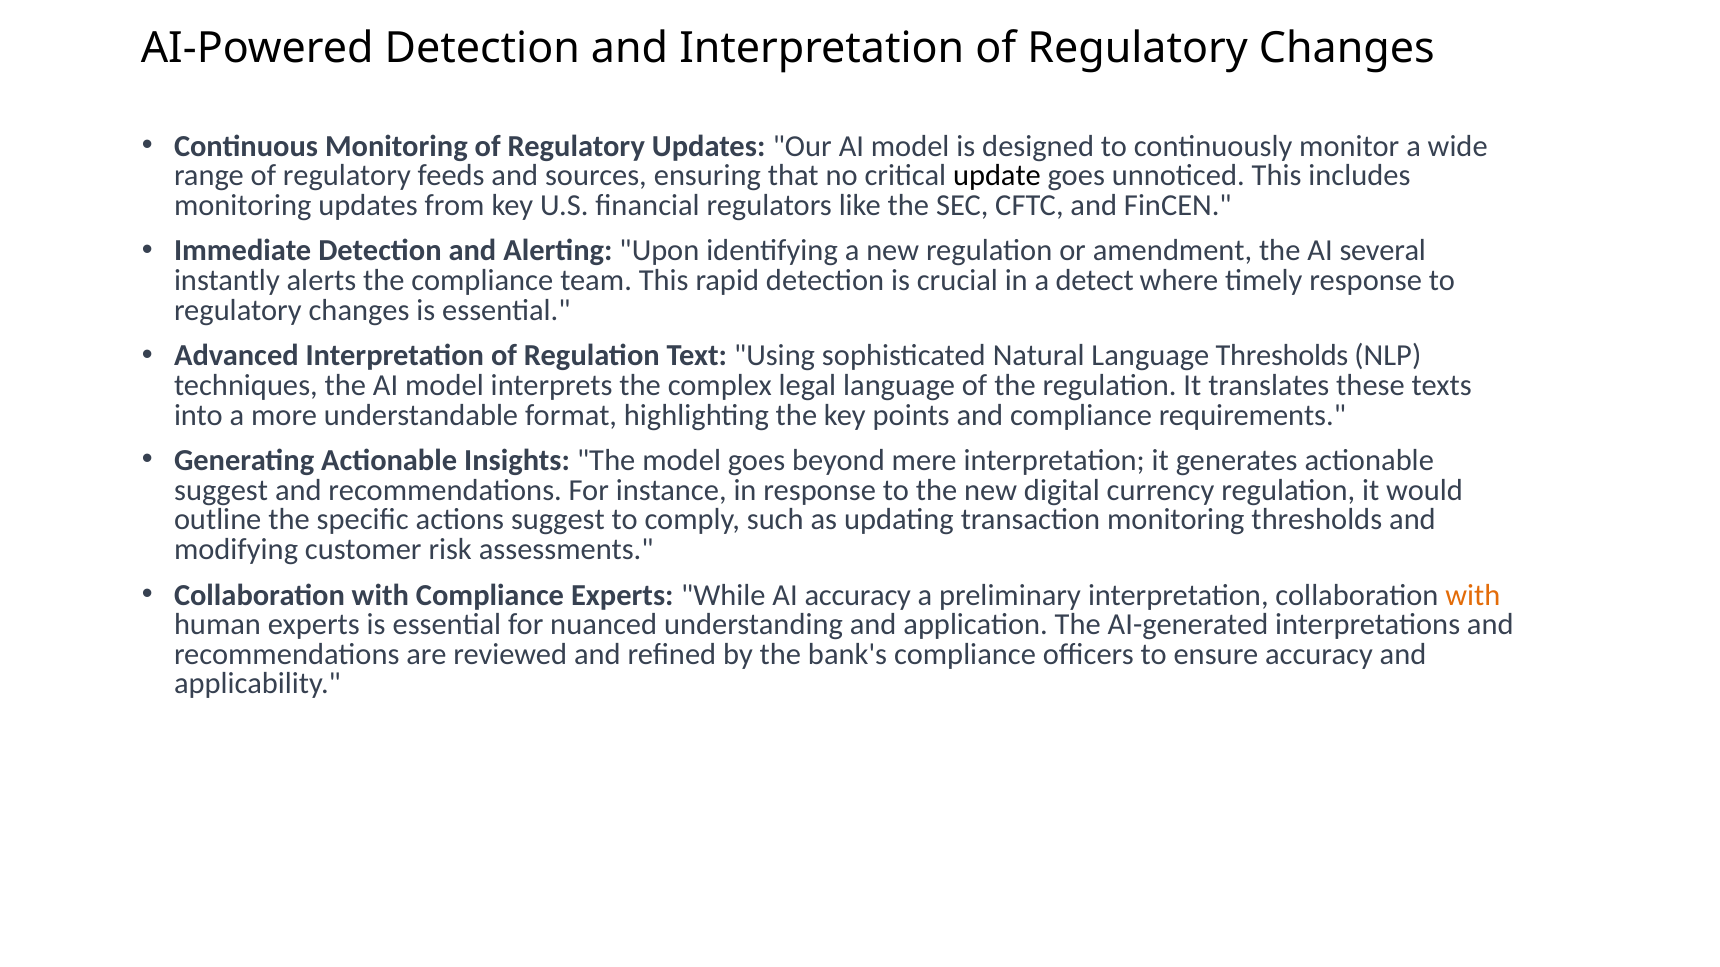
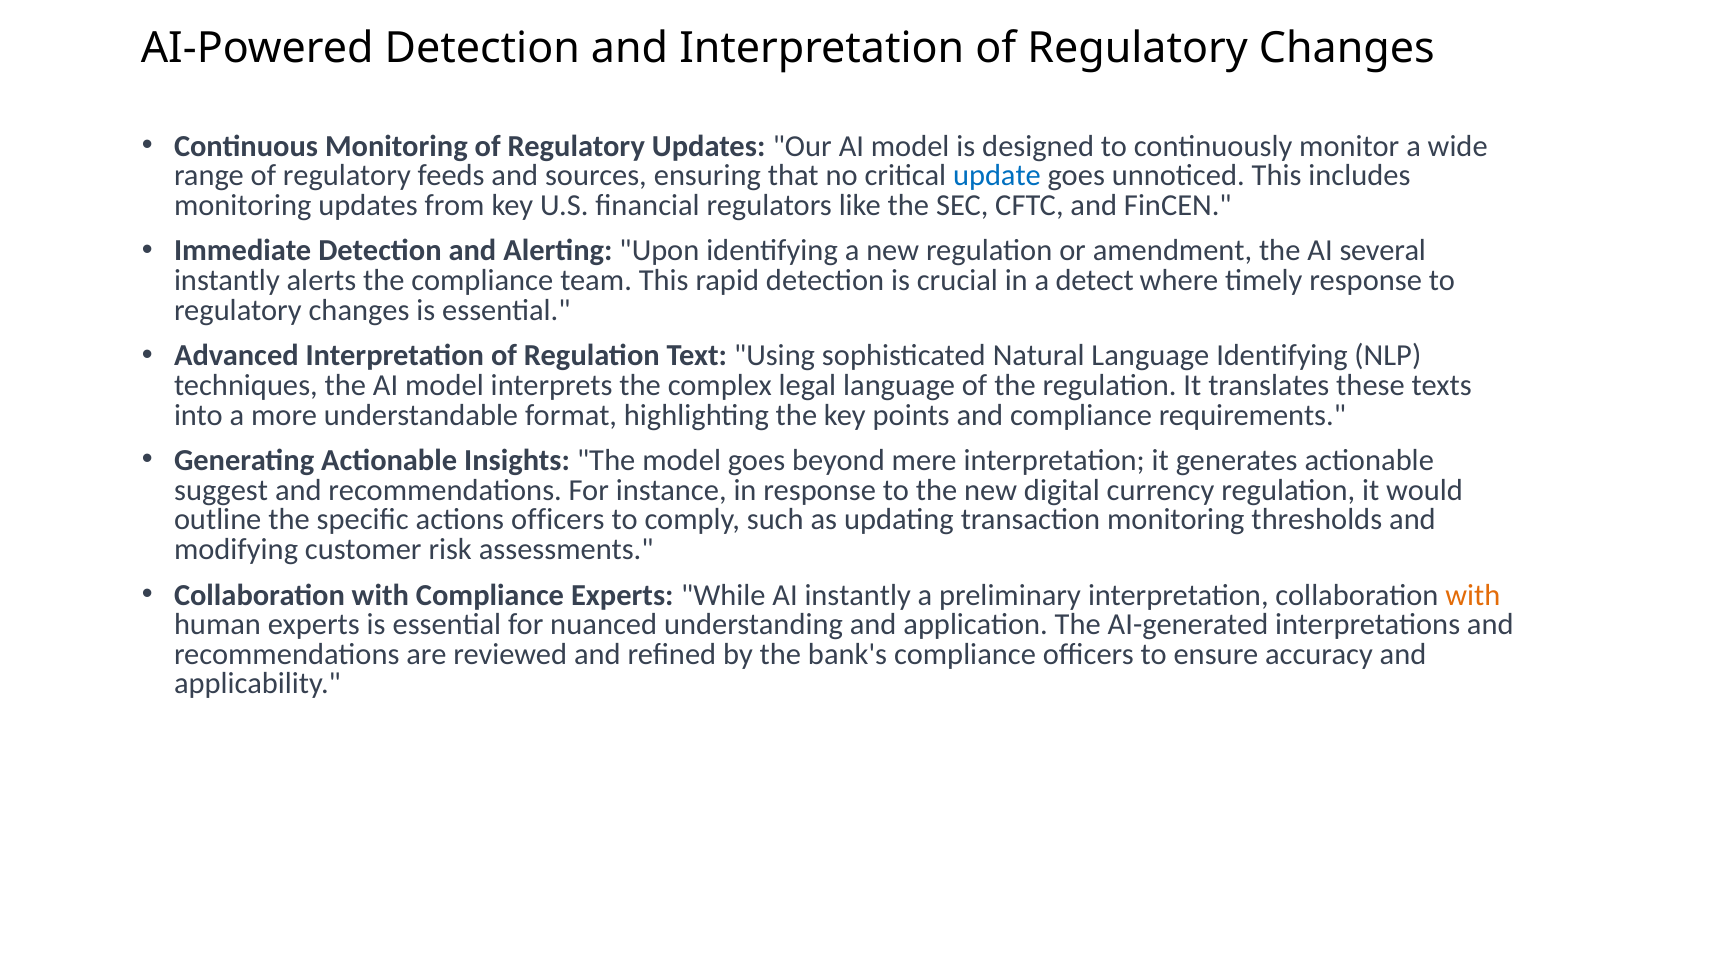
update colour: black -> blue (997, 176)
Language Thresholds: Thresholds -> Identifying (1282, 356)
actions suggest: suggest -> officers (558, 520)
AI accuracy: accuracy -> instantly (858, 595)
